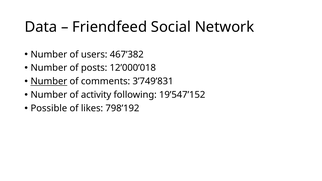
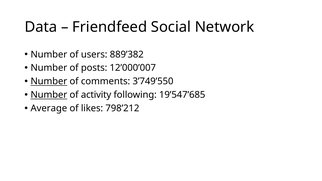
467’382: 467’382 -> 889’382 (127, 54)
12’000’018: 12’000’018 -> 12’000’007 (133, 68)
3’749’831: 3’749’831 -> 3’749’550 (153, 81)
Number underline: none -> present (49, 95)
19’547’152: 19’547’152 -> 19’547’685 (182, 95)
Possible: Possible -> Average (49, 108)
798’192: 798’192 -> 798’212 (122, 108)
